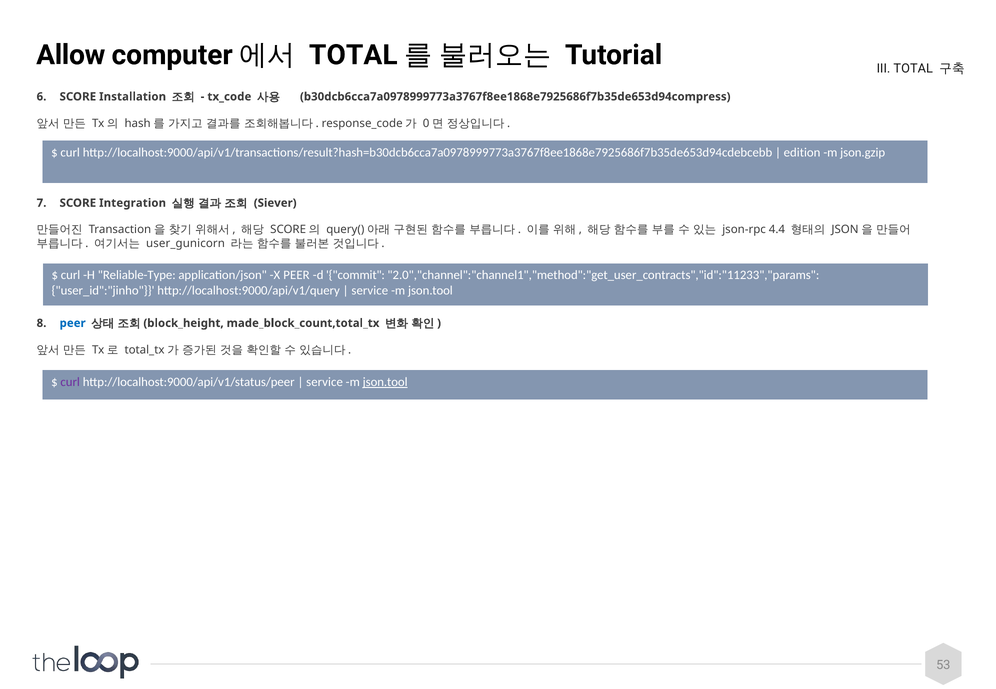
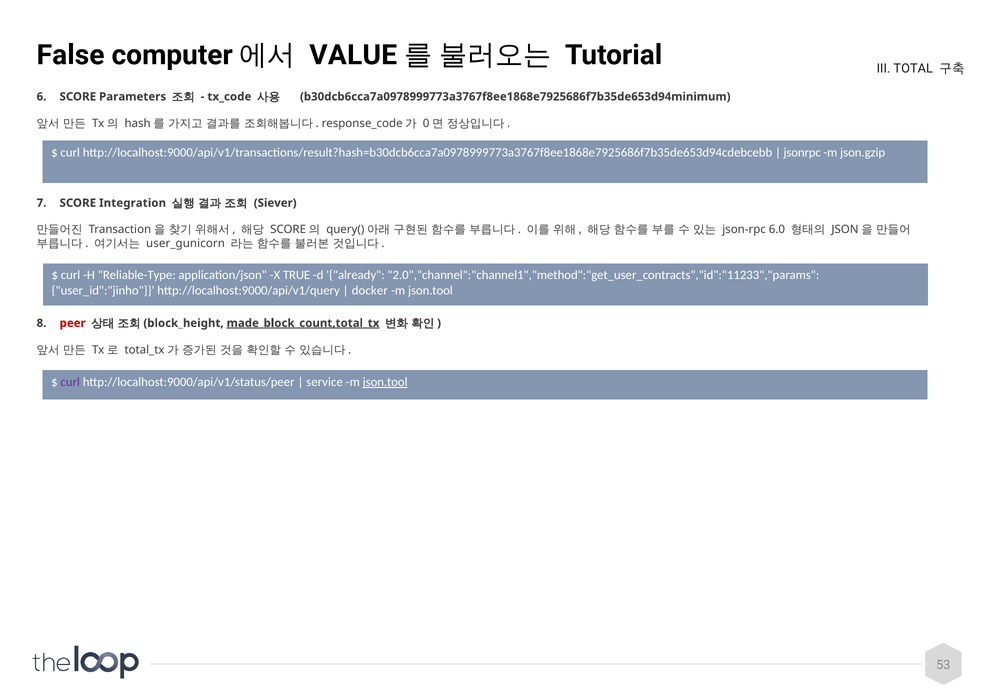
Allow: Allow -> False (71, 55)
TOTAL: TOTAL -> VALUE (353, 55)
Installation: Installation -> Parameters (133, 97)
b30dcb6cca7a0978999773a3767f8ee1868e7925686f7b35de653d94compress: b30dcb6cca7a0978999773a3767f8ee1868e7925686f7b35de653d94compress -> b30dcb6cca7a0978999773a3767f8ee1868e7925686f7b35de653d94minimum (515, 97)
edition: edition -> jsonrpc (802, 153)
4.4: 4.4 -> 6.0 (777, 230)
X PEER: PEER -> TRUE (297, 275)
commit: commit -> already (355, 275)
service: service -> docker (370, 291)
peer colour: blue -> red (73, 323)
made_block_count,total_tx underline: none -> present (303, 323)
